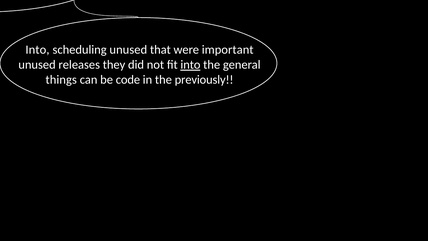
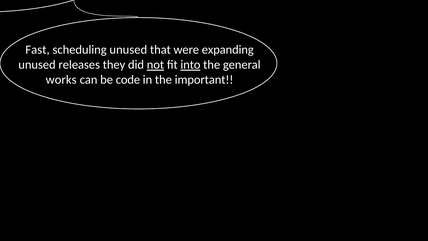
Into: Into -> Fast (38, 50)
important: important -> expanding (228, 50)
not underline: none -> present (155, 65)
things: things -> works (61, 80)
previously: previously -> important (204, 80)
